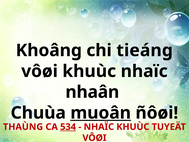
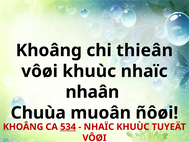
tieáng: tieáng -> thieân (145, 50)
muoân underline: present -> none (101, 113)
THAÙNG: THAÙNG -> KHOÂNG (23, 127)
